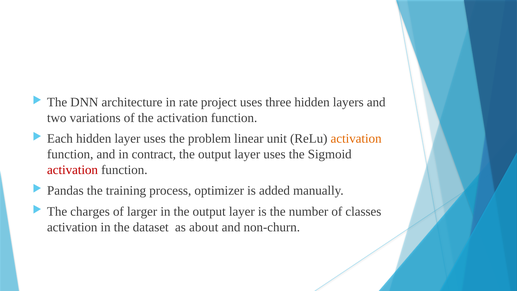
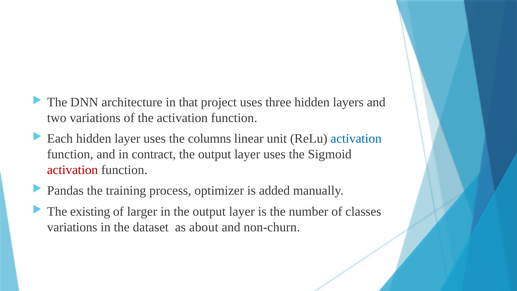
rate: rate -> that (188, 102)
problem: problem -> columns (210, 139)
activation colour: orange -> blue (356, 139)
charges: charges -> existing (90, 211)
activation: activation -> variations (72, 227)
